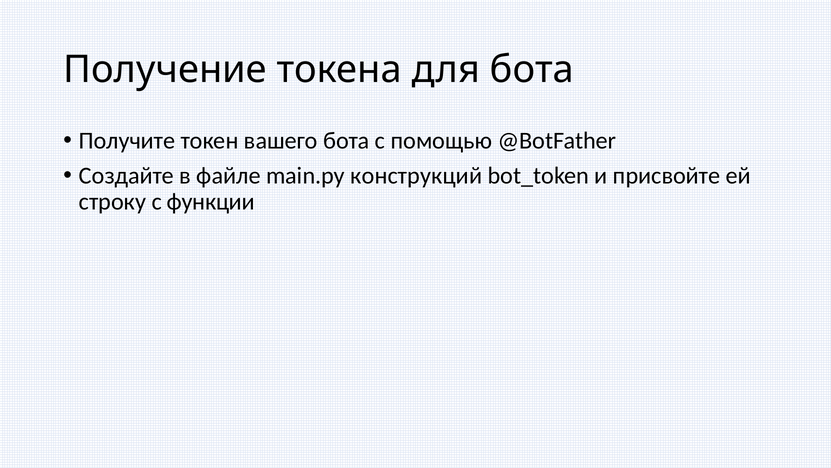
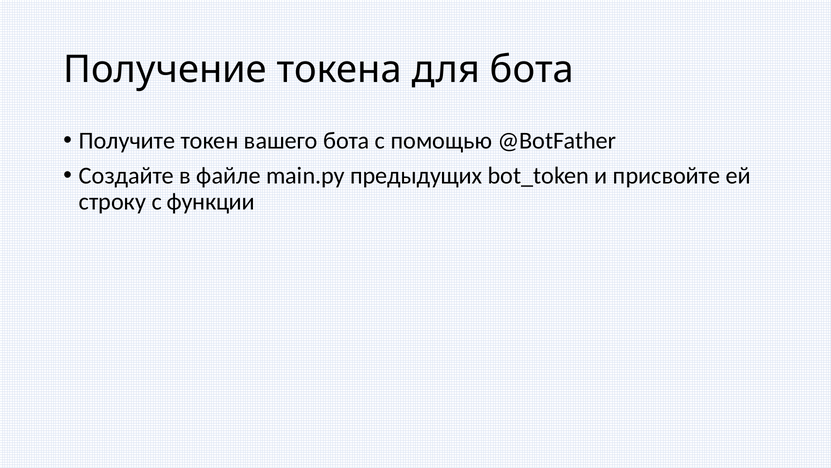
конструкций: конструкций -> предыдущих (416, 175)
